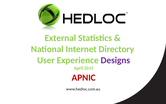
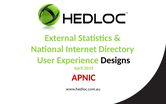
Designs colour: purple -> black (115, 60)
